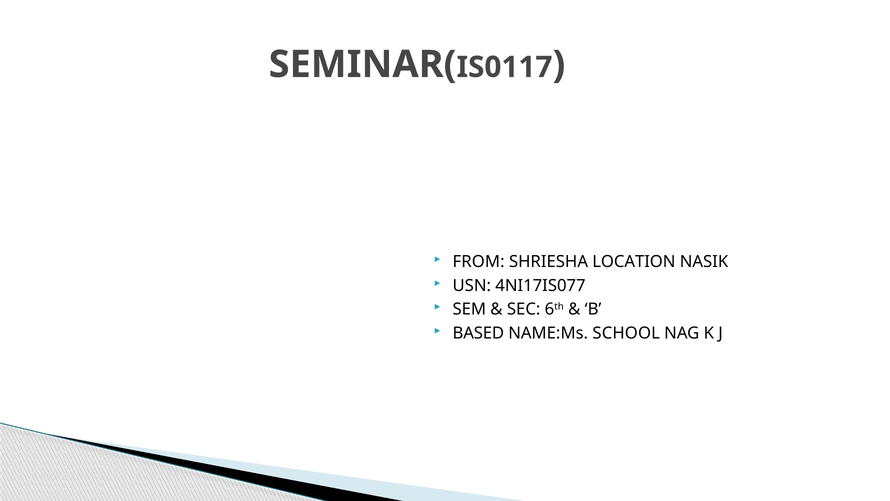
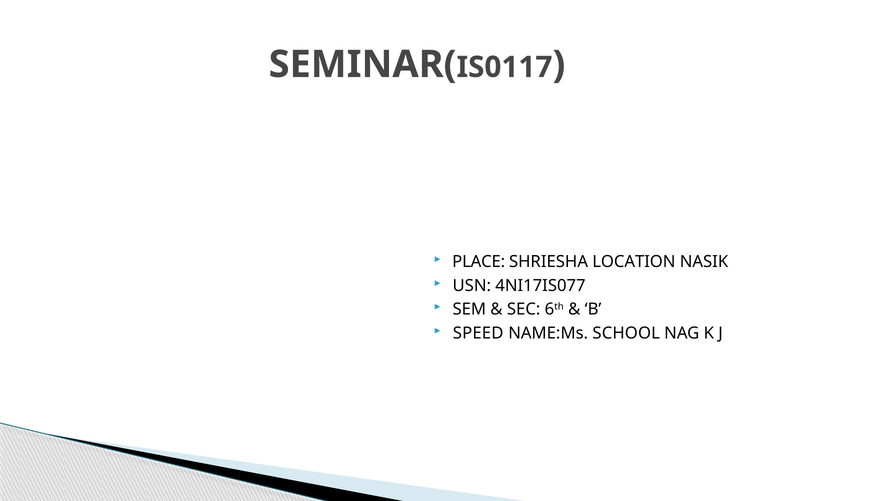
FROM: FROM -> PLACE (479, 262)
BASED: BASED -> SPEED (478, 333)
